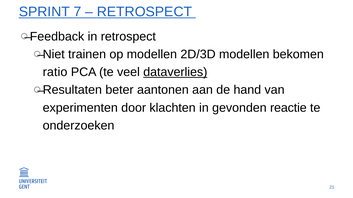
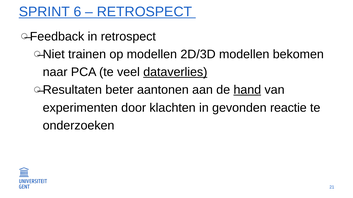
7: 7 -> 6 (77, 12)
ratio: ratio -> naar (55, 72)
hand underline: none -> present (247, 90)
